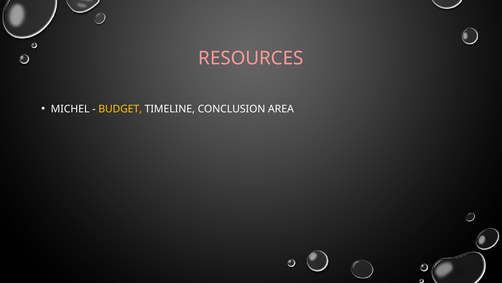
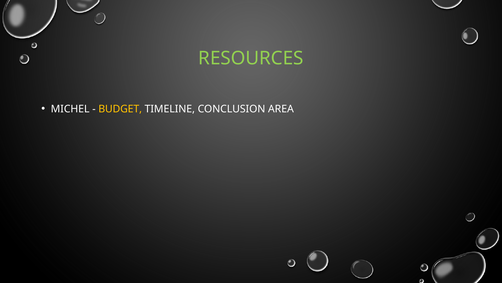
RESOURCES colour: pink -> light green (251, 58)
